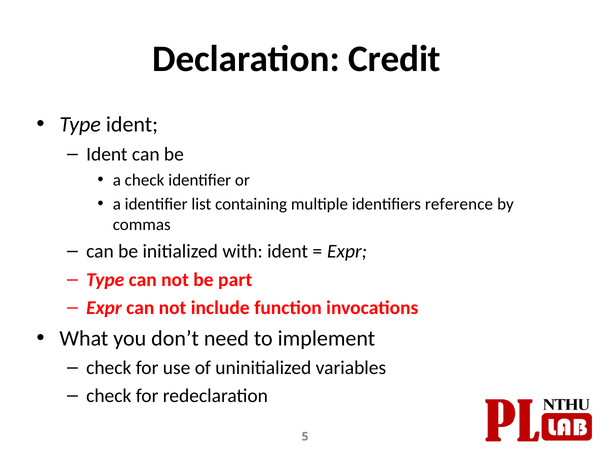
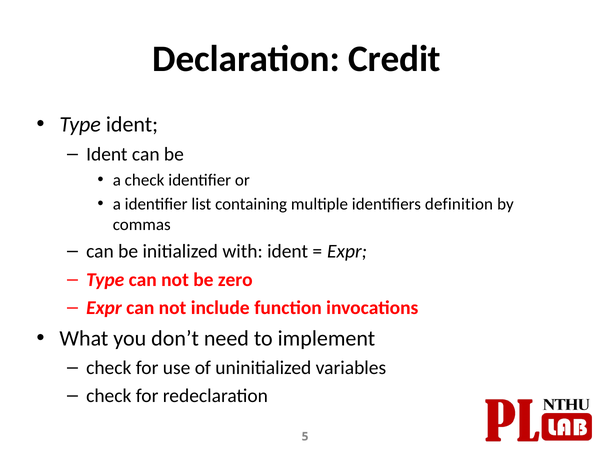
reference: reference -> definition (459, 204)
part: part -> zero (235, 279)
